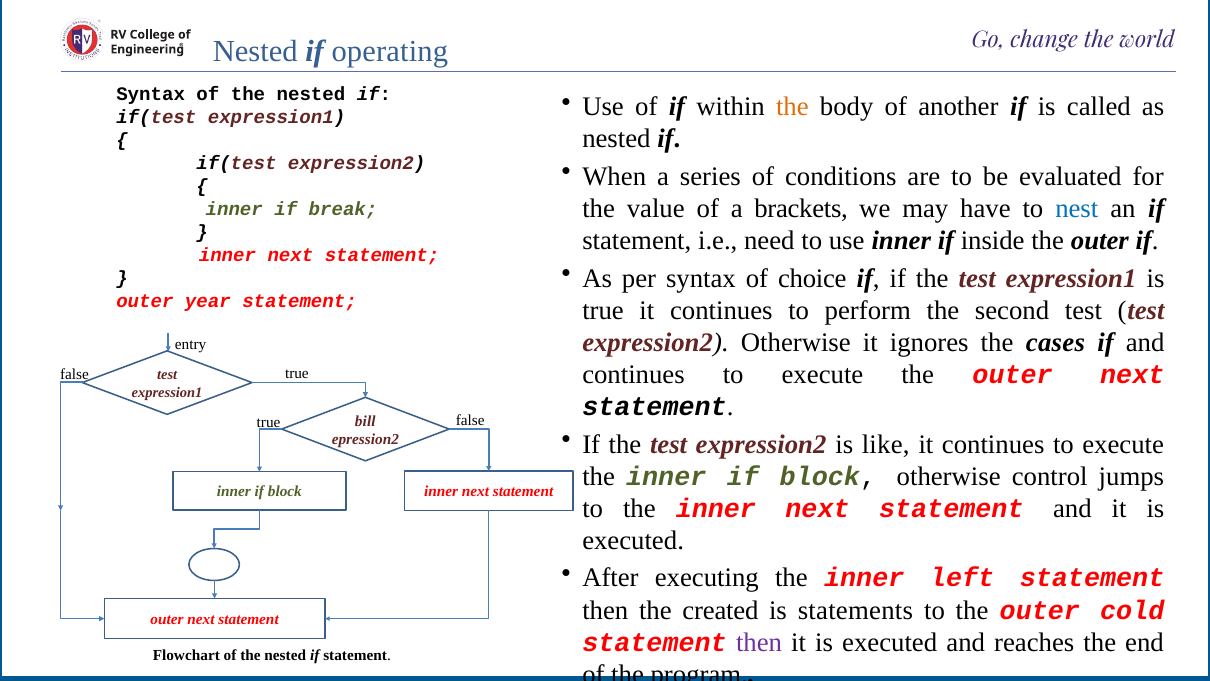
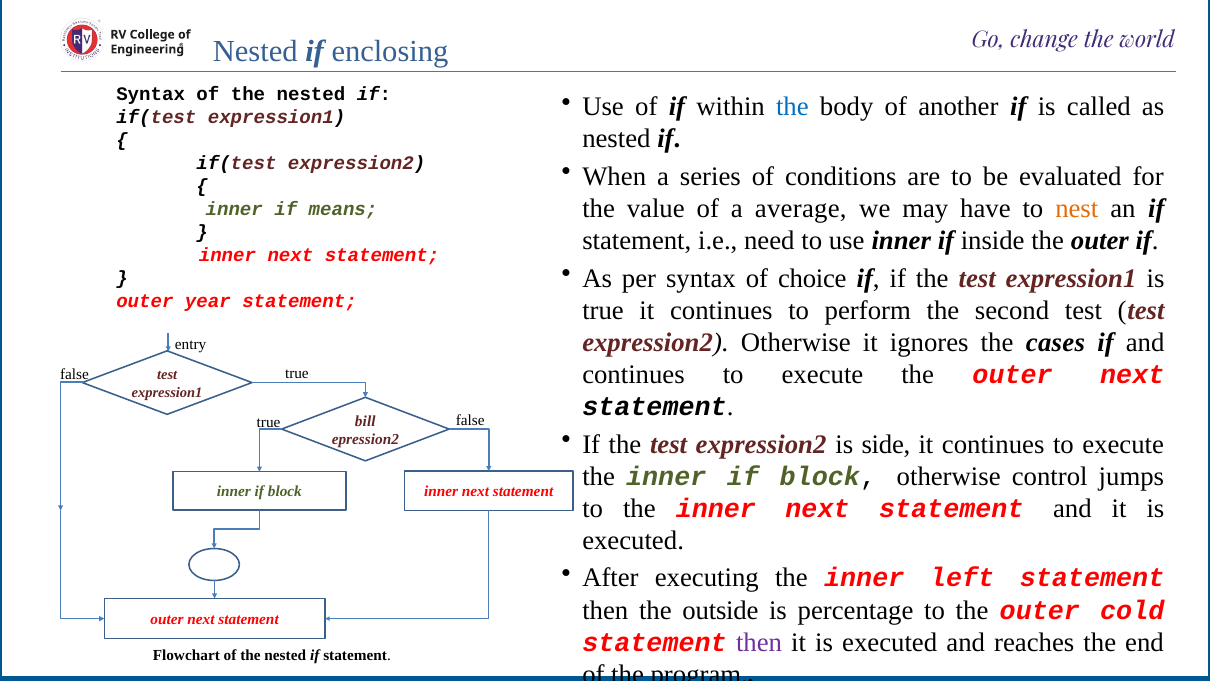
operating: operating -> enclosing (390, 52)
the colour: orange -> blue (792, 107)
brackets: brackets -> average (801, 209)
nest colour: blue -> orange (1077, 209)
break: break -> means (343, 209)
like: like -> side (886, 444)
created: created -> outside (720, 610)
statements: statements -> percentage (856, 610)
